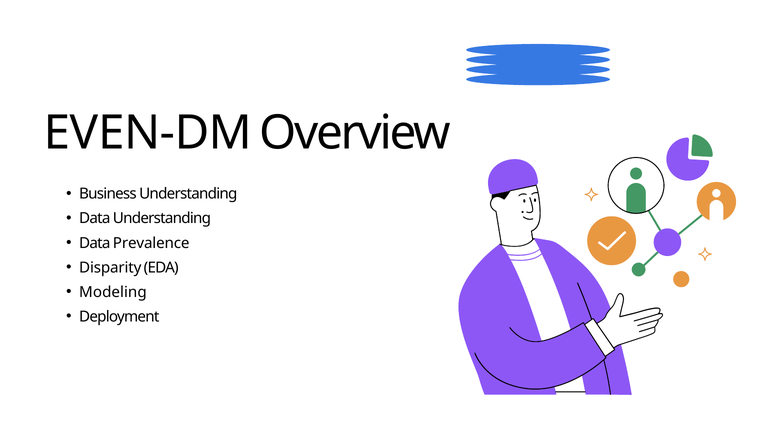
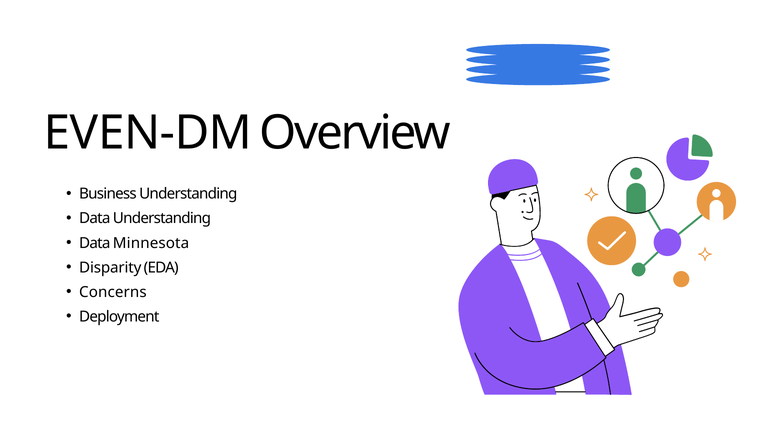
Prevalence: Prevalence -> Minnesota (151, 243)
Modeling: Modeling -> Concerns (113, 292)
